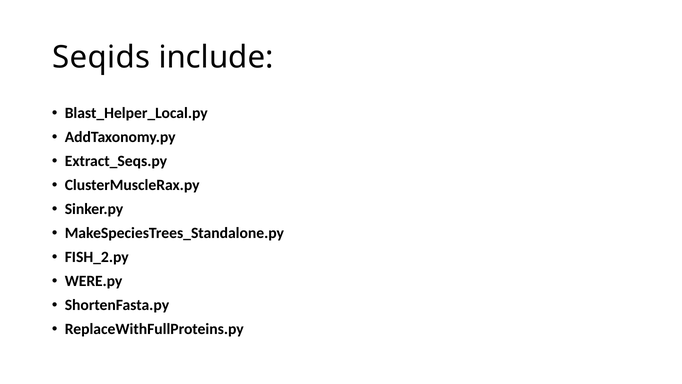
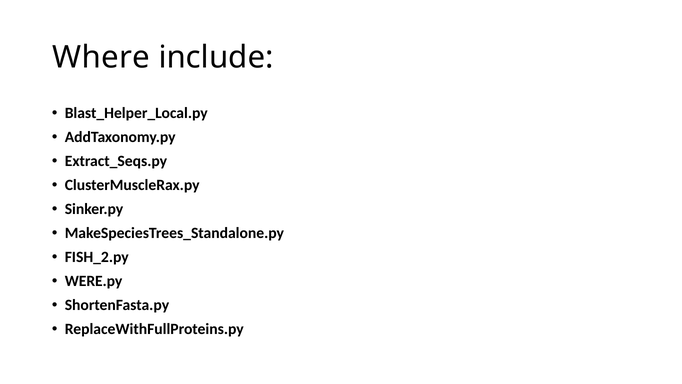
Seqids: Seqids -> Where (101, 57)
